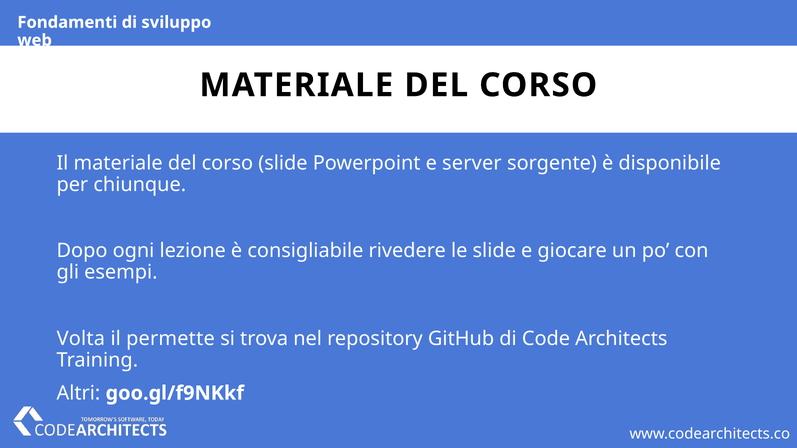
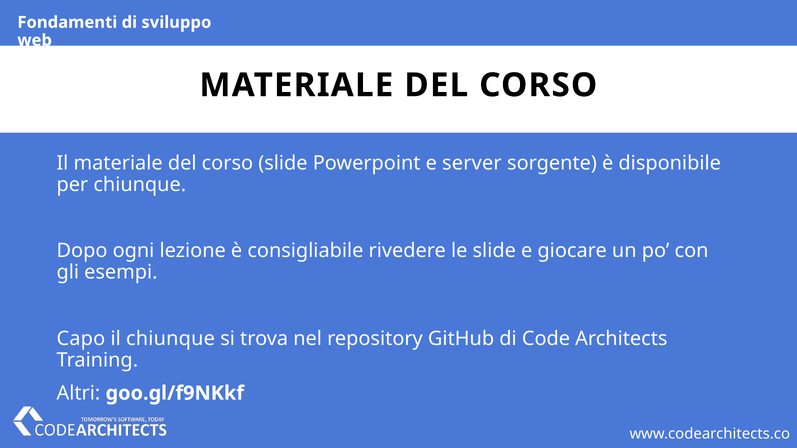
Volta: Volta -> Capo (81, 339)
il permette: permette -> chiunque (170, 339)
